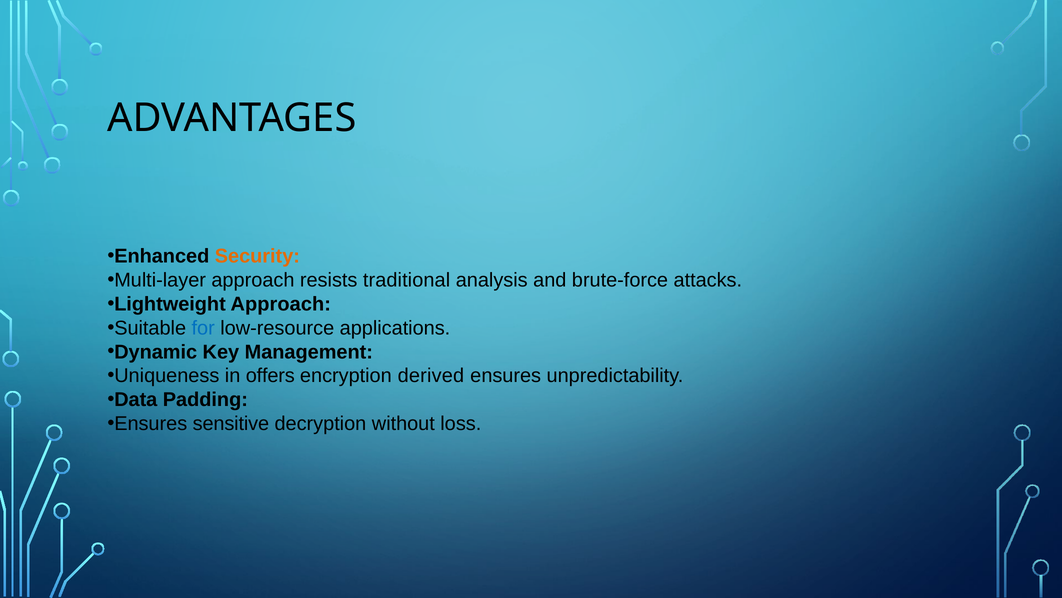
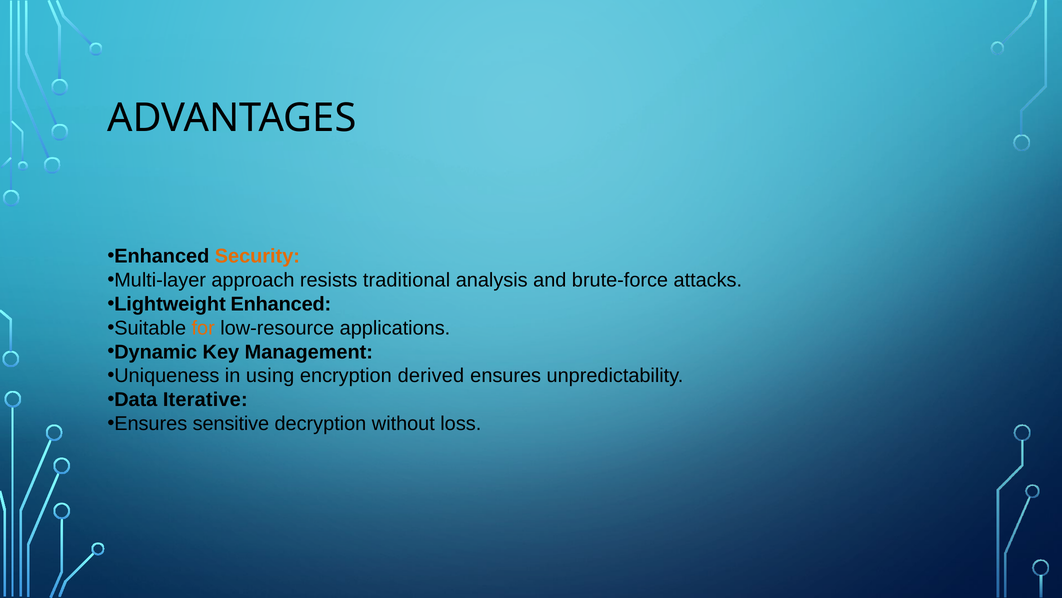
Lightweight Approach: Approach -> Enhanced (281, 304)
for colour: blue -> orange (203, 328)
offers: offers -> using (270, 375)
Padding: Padding -> Iterative (205, 399)
